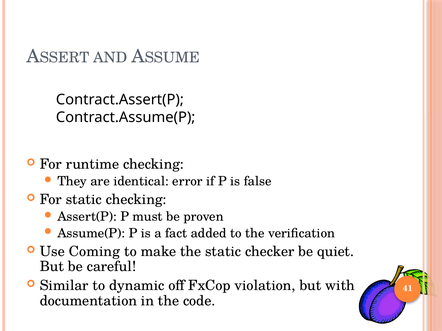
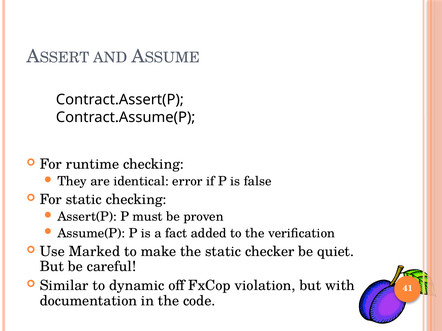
Coming: Coming -> Marked (94, 252)
